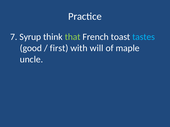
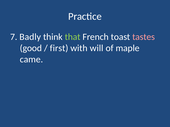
Syrup: Syrup -> Badly (30, 37)
tastes colour: light blue -> pink (144, 37)
uncle: uncle -> came (31, 60)
